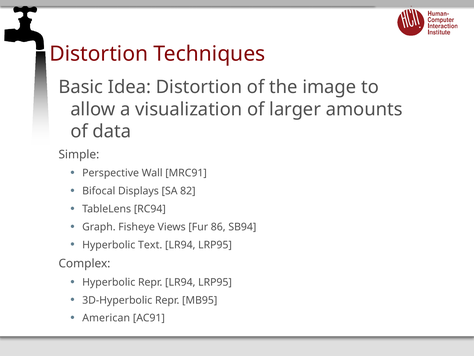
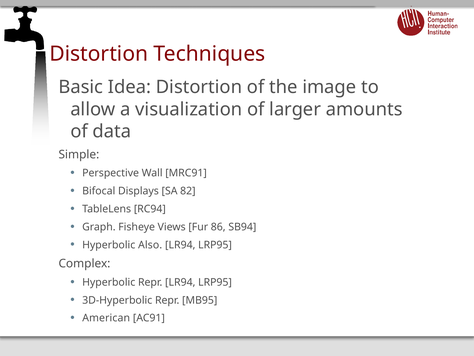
Text: Text -> Also (150, 245)
